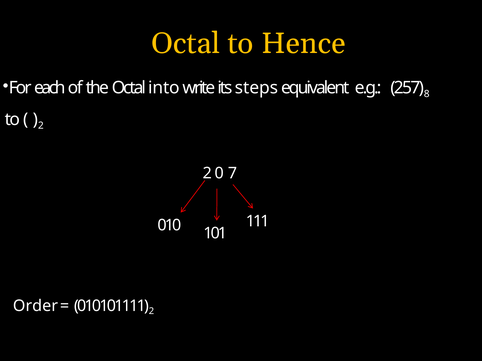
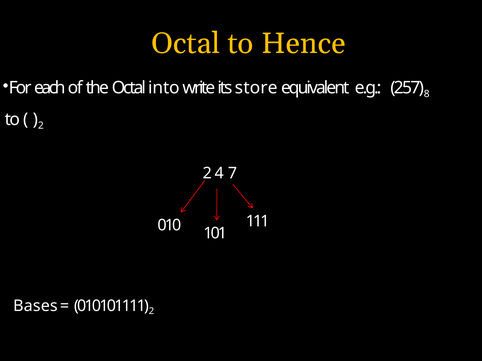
steps: steps -> store (256, 88)
0: 0 -> 4 (219, 174)
Order: Order -> Bases (35, 306)
